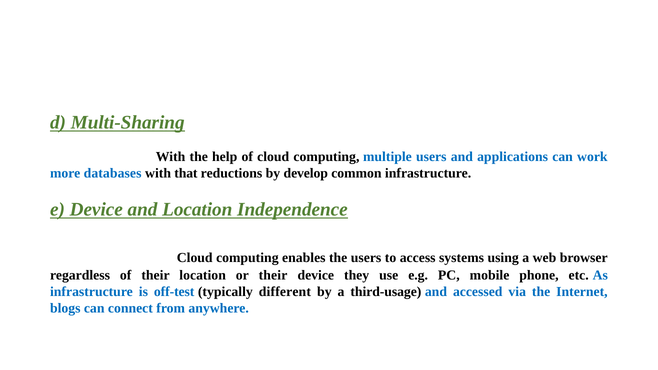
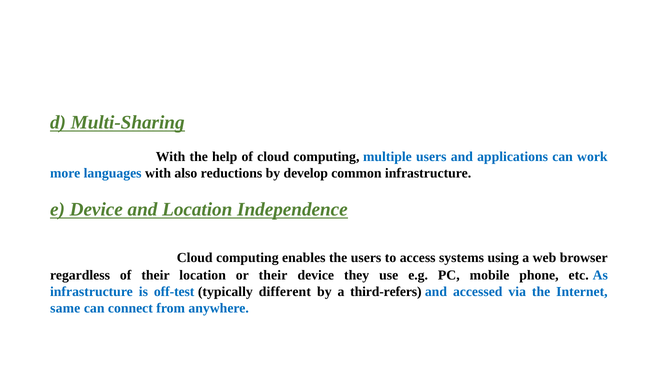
databases: databases -> languages (113, 173)
that: that -> also (186, 173)
third-usage: third-usage -> third-refers (386, 292)
blogs: blogs -> same (65, 308)
